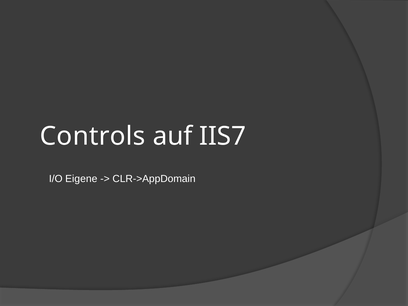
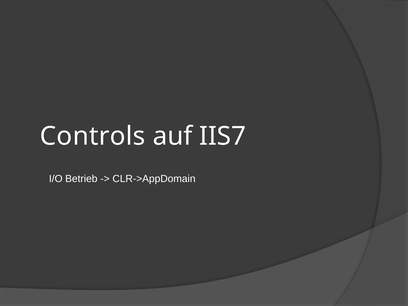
Eigene: Eigene -> Betrieb (81, 179)
